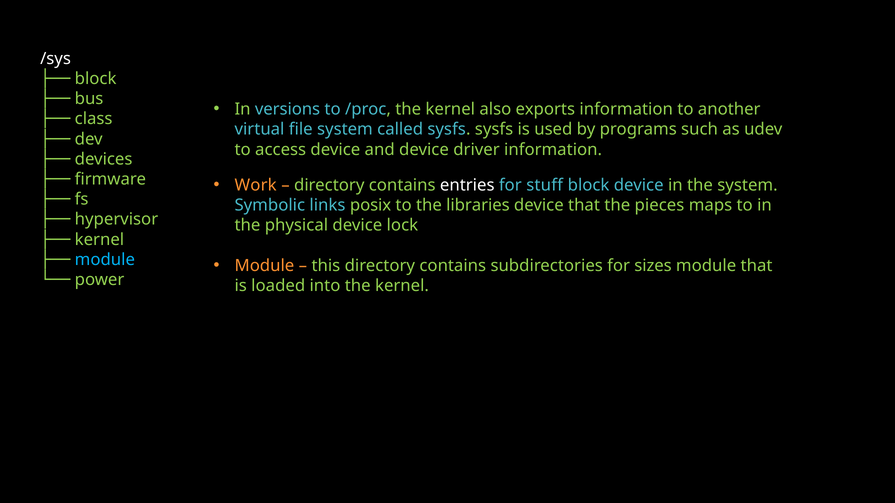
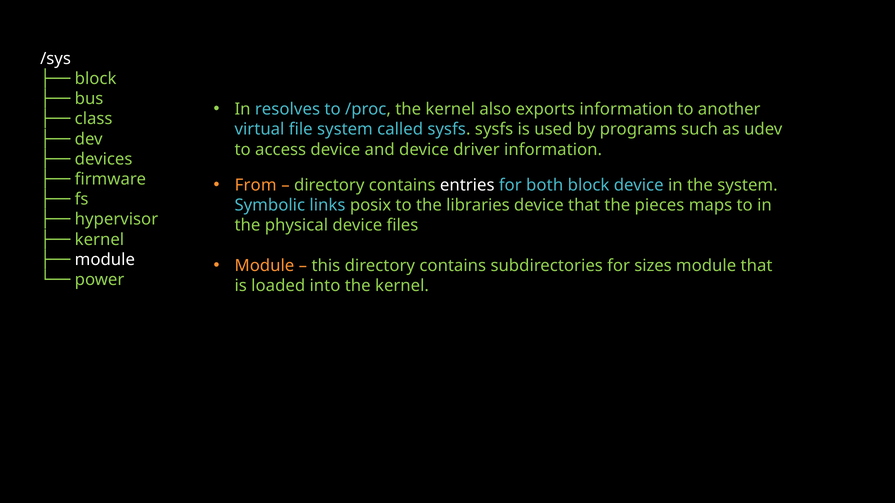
versions: versions -> resolves (287, 109)
Work: Work -> From (256, 185)
stuff: stuff -> both (545, 185)
lock: lock -> files (402, 226)
module colour: light blue -> white (105, 260)
